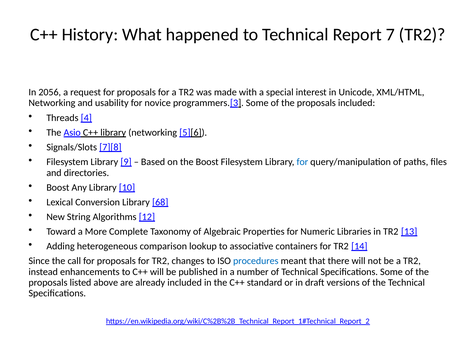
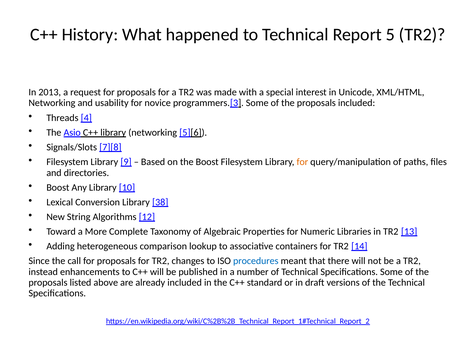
7: 7 -> 5 (390, 35)
2056: 2056 -> 2013 (50, 92)
for colour: blue -> orange (302, 162)
68: 68 -> 38 (160, 202)
